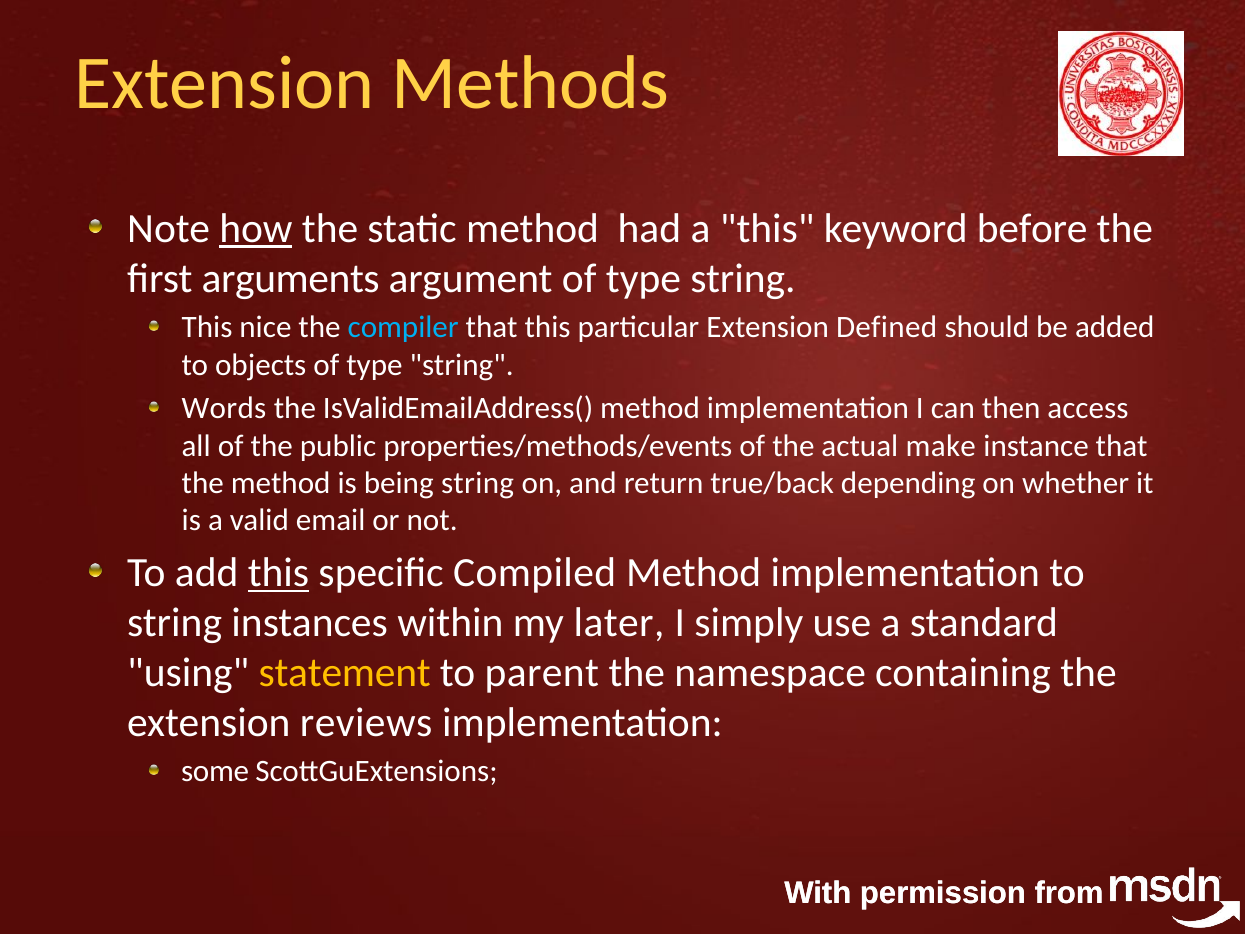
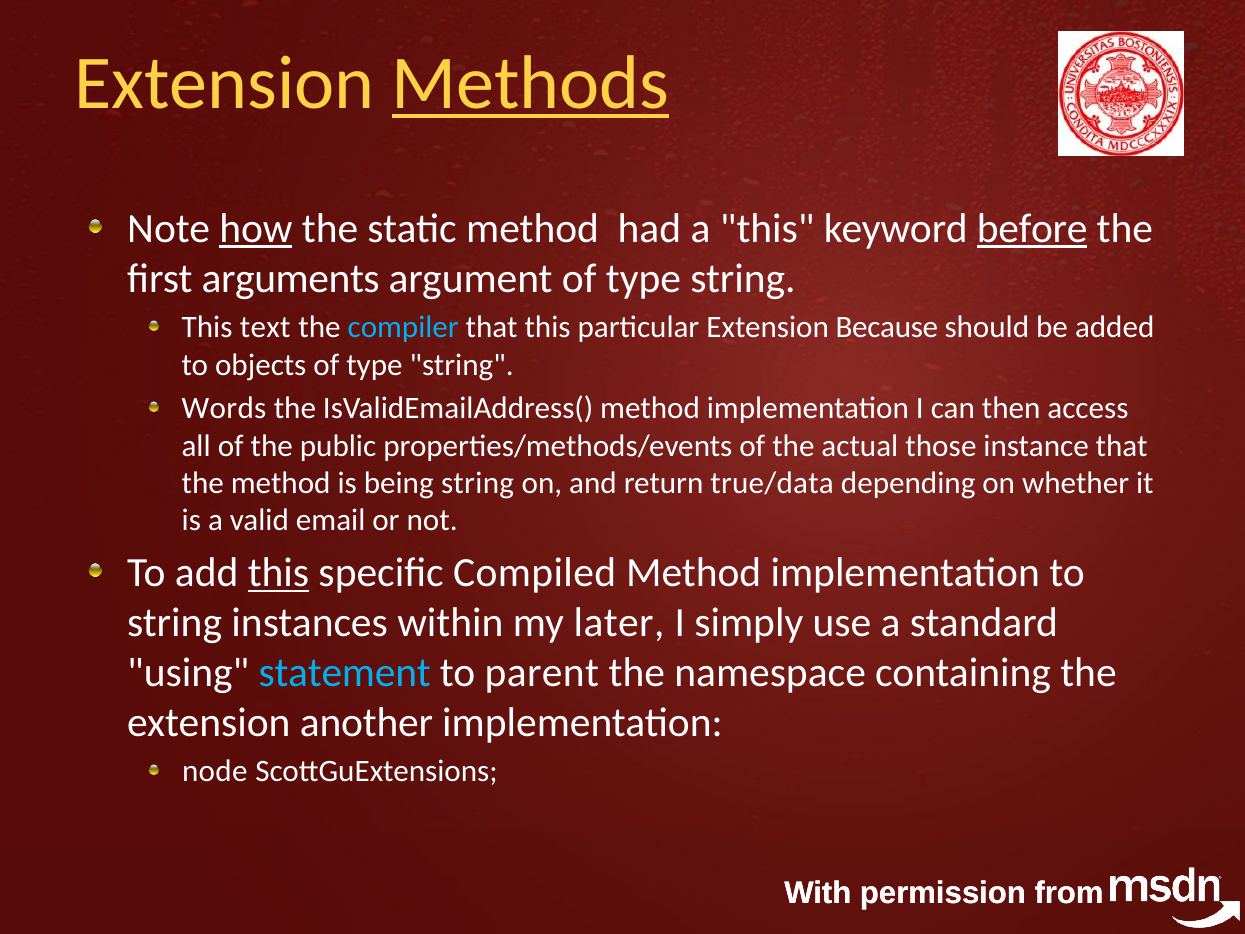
Methods underline: none -> present (531, 83)
before underline: none -> present (1032, 229)
nice: nice -> text (265, 327)
Defined: Defined -> Because (887, 327)
make: make -> those (941, 446)
true/back: true/back -> true/data (772, 483)
statement colour: yellow -> light blue (345, 673)
reviews: reviews -> another (366, 722)
some: some -> node (215, 771)
